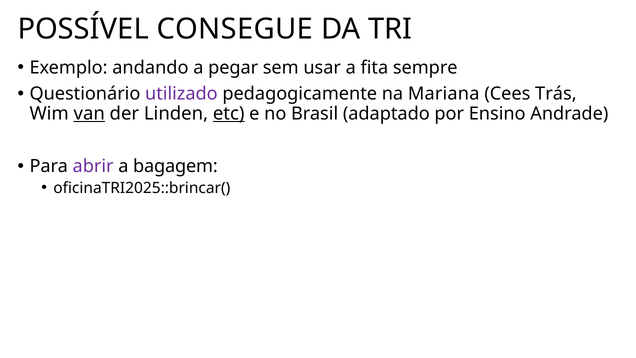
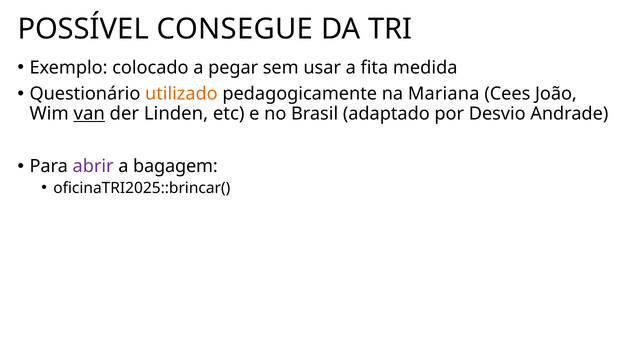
andando: andando -> colocado (150, 68)
sempre: sempre -> medida (425, 68)
utilizado colour: purple -> orange (181, 94)
Trás: Trás -> João (556, 94)
etc underline: present -> none (229, 114)
Ensino: Ensino -> Desvio (497, 114)
